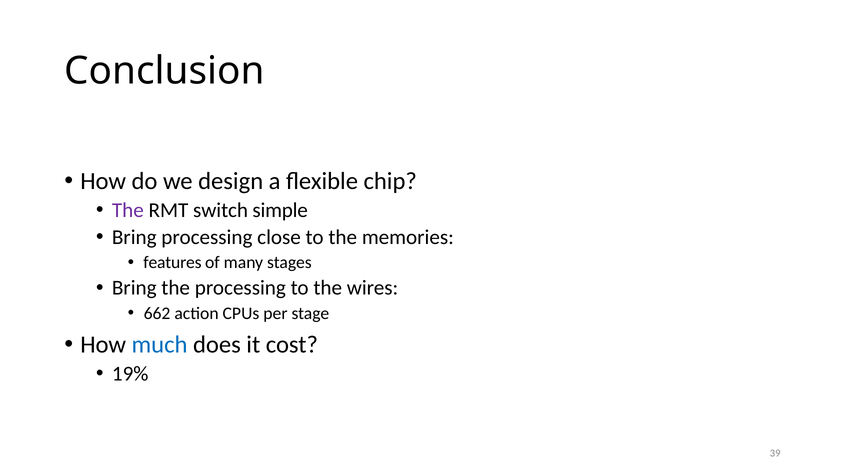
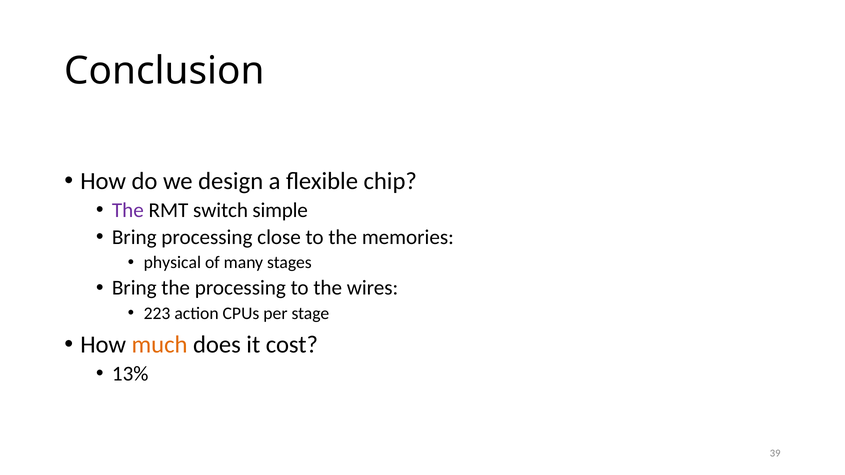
features: features -> physical (172, 263)
662: 662 -> 223 (157, 313)
much colour: blue -> orange (160, 345)
19%: 19% -> 13% (130, 374)
